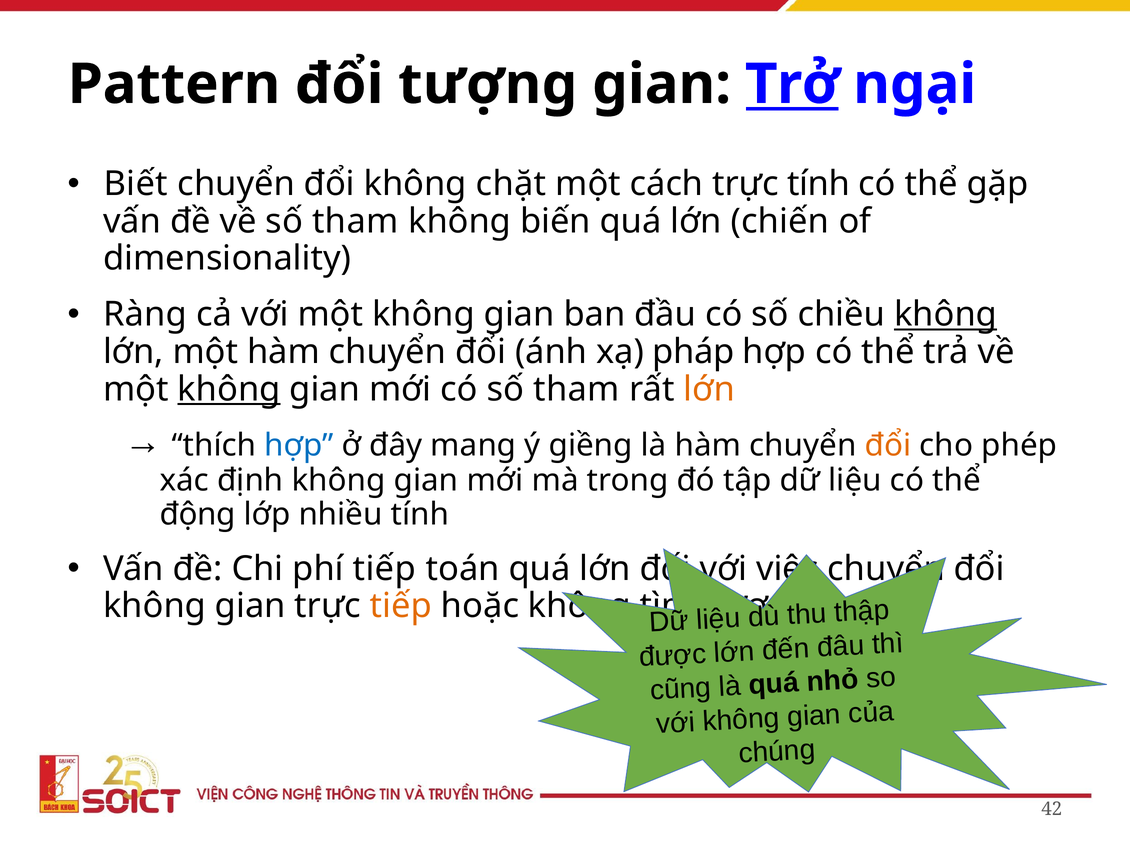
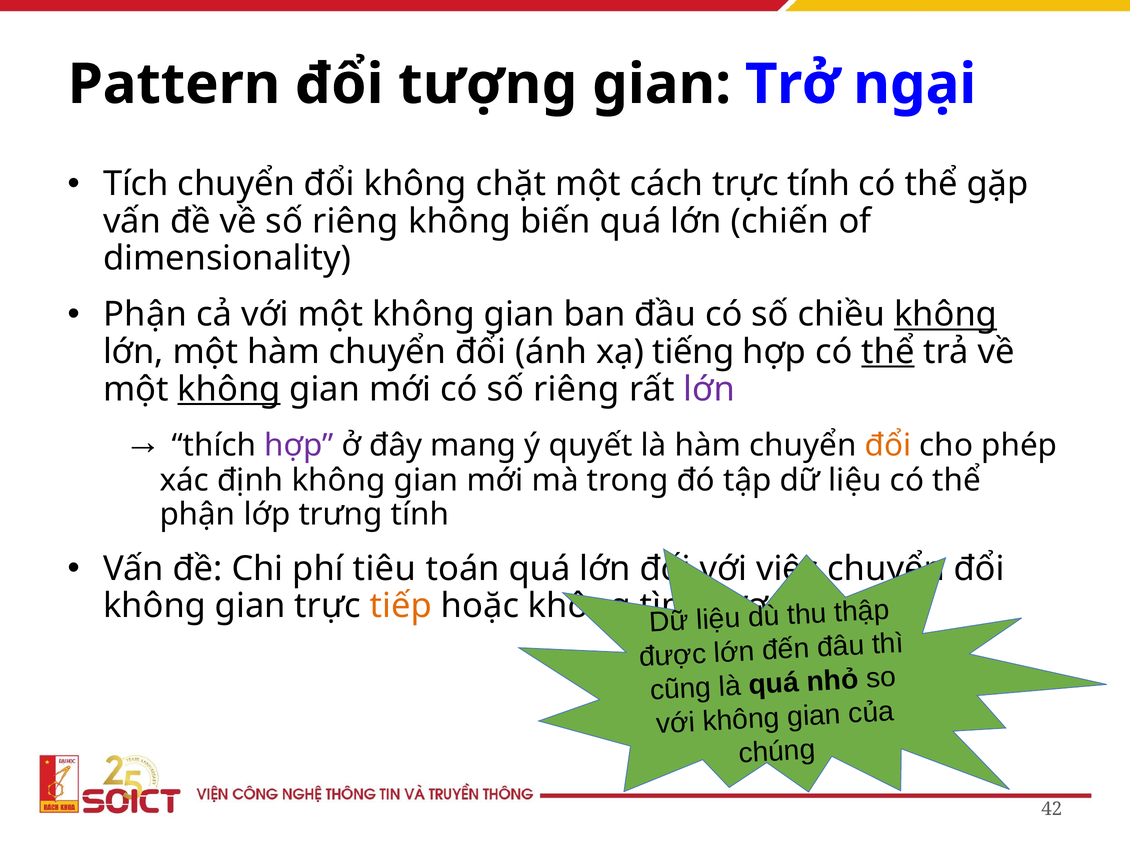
Trở underline: present -> none (793, 84)
Biết: Biết -> Tích (136, 184)
về số tham: tham -> riêng (355, 221)
Ràng: Ràng -> Phận (145, 315)
pháp: pháp -> tiếng (693, 352)
thể underline: none -> present (888, 352)
có số tham: tham -> riêng (576, 389)
lớn colour: orange -> purple (709, 389)
hợp colour: blue -> purple (299, 446)
giềng: giềng -> quyết (591, 446)
động: động -> phận (197, 515)
nhiều: nhiều -> trưng (341, 515)
phí tiếp: tiếp -> tiêu (384, 569)
